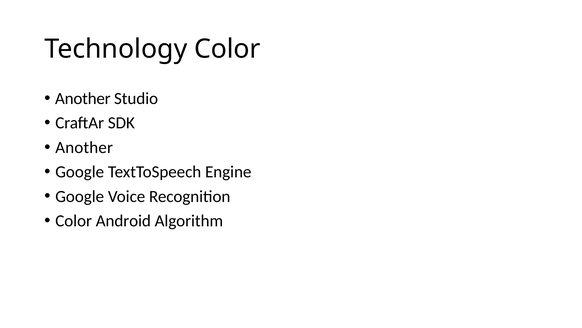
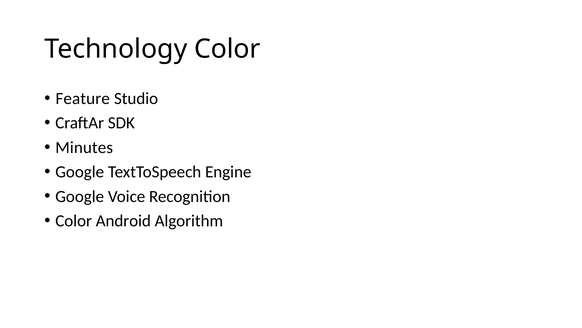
Another: Another -> Feature (83, 98)
Another: Another -> Minutes (84, 147)
